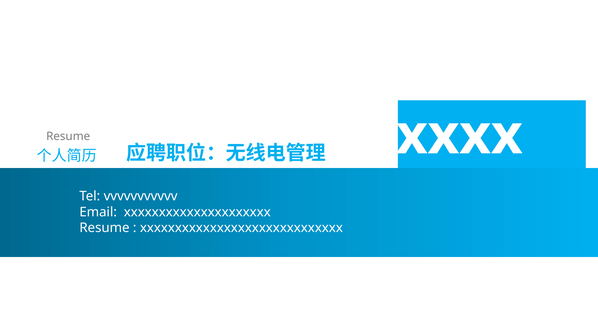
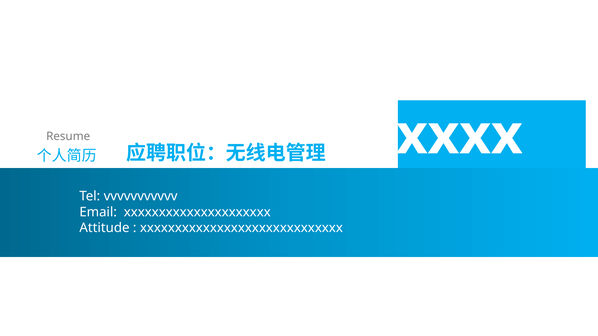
Resume: Resume -> Attitude (104, 228)
